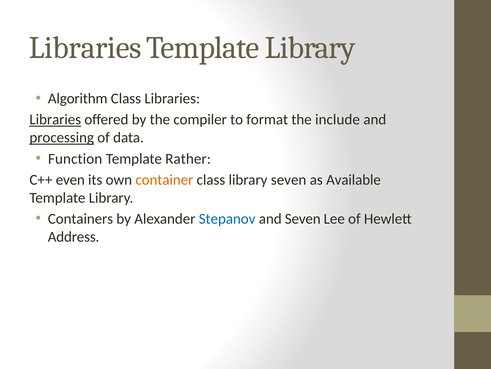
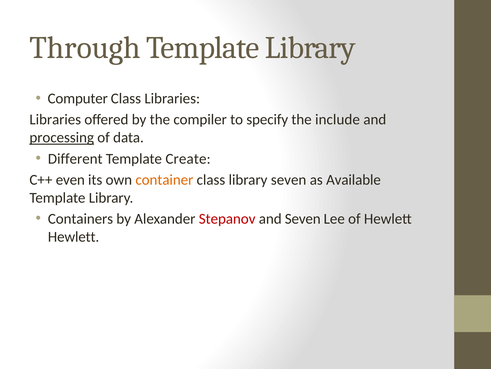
Libraries: Libraries -> Through (85, 48)
Algorithm: Algorithm -> Computer (78, 98)
Libraries underline: present -> none (55, 119)
format: format -> specify (267, 119)
Function: Function -> Different (75, 158)
Rather: Rather -> Create (188, 158)
Stepanov colour: blue -> red (227, 218)
Address: Address -> Hewlett (74, 236)
